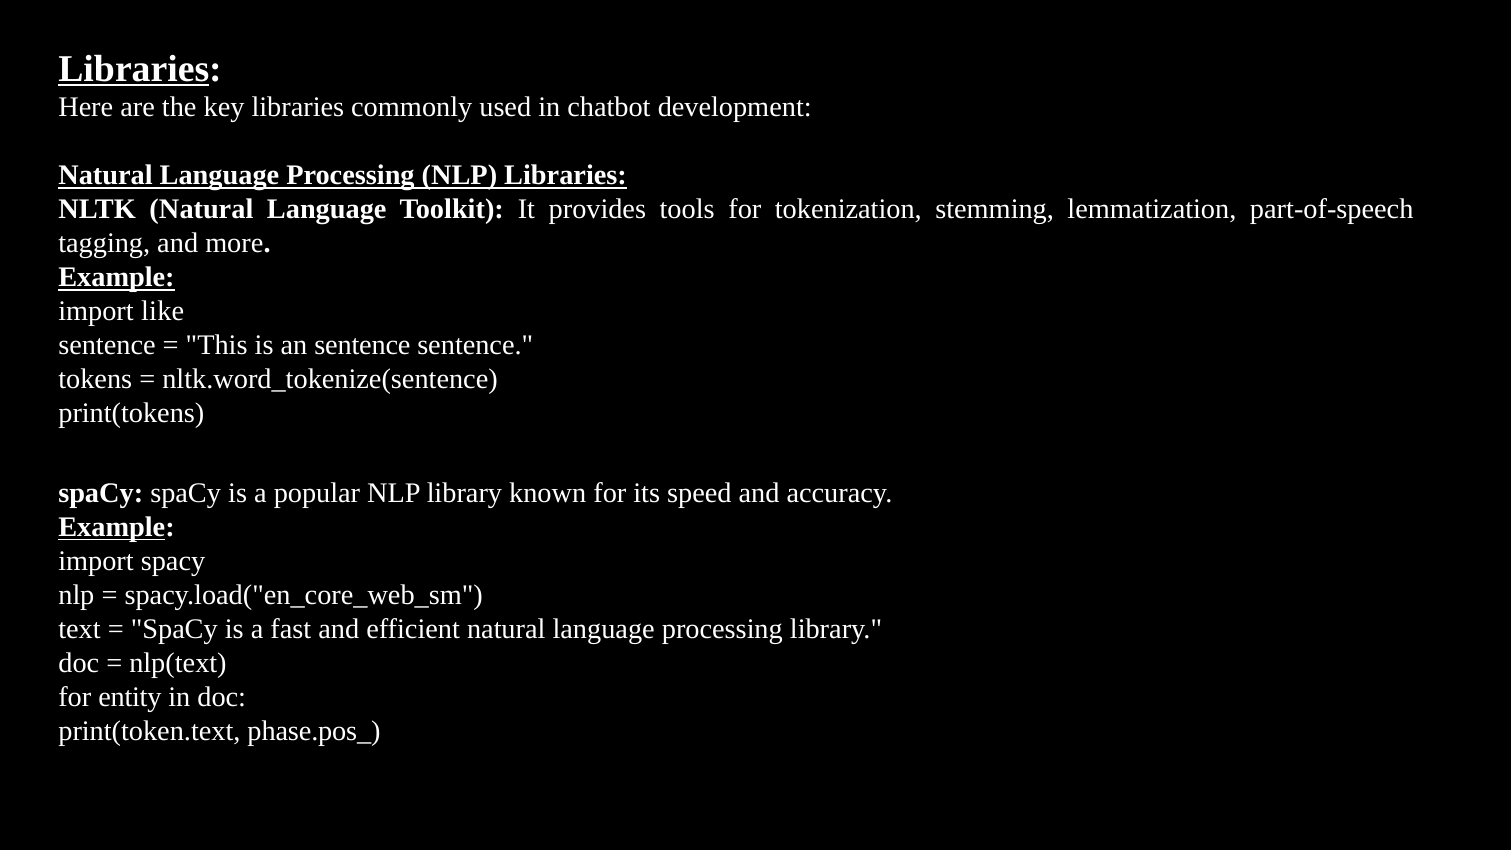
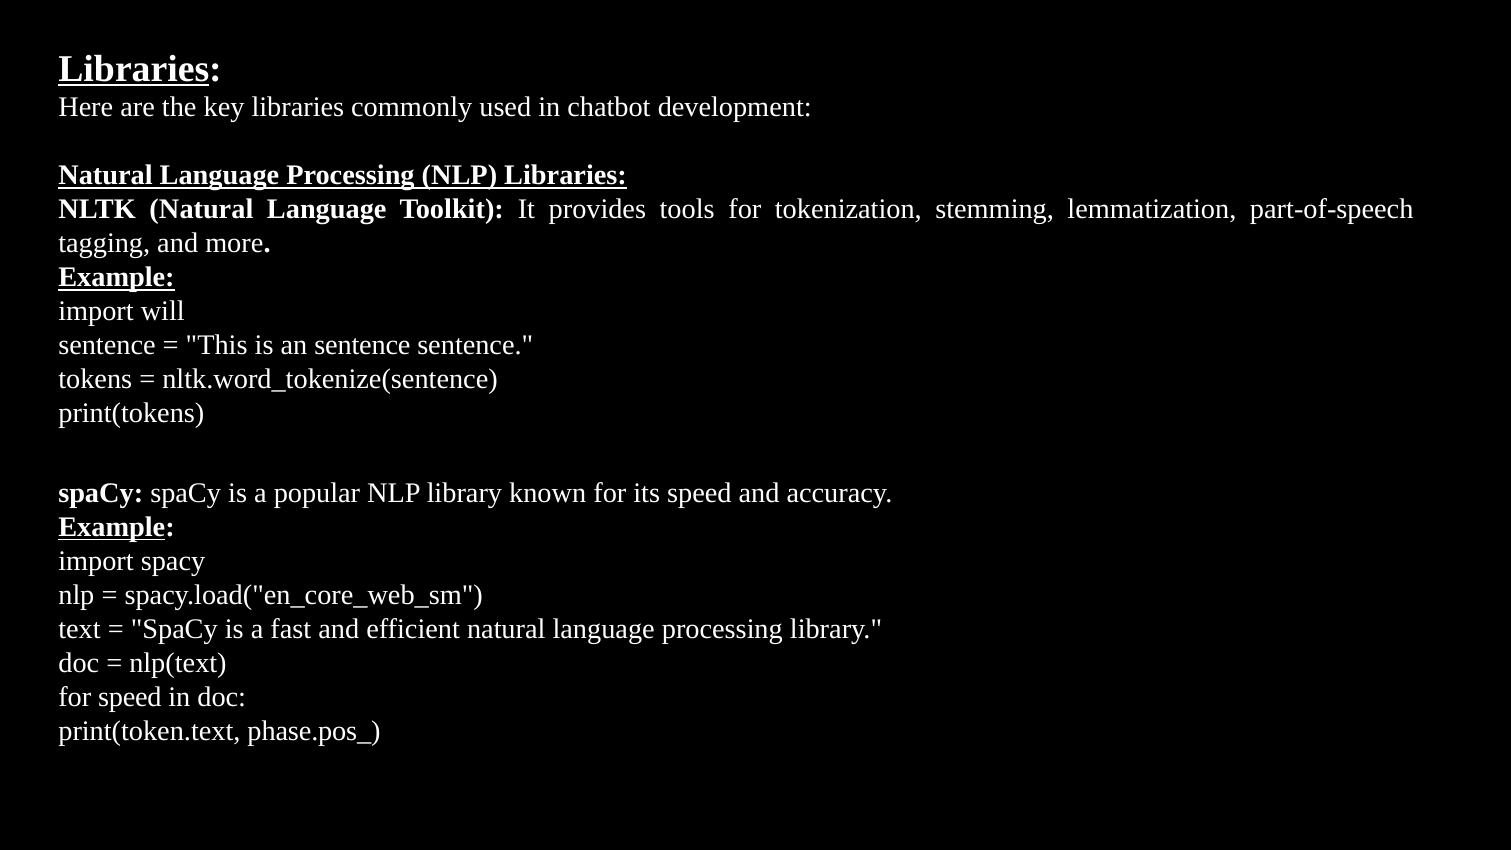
like: like -> will (163, 312)
for entity: entity -> speed (130, 697)
